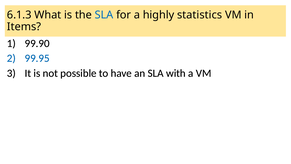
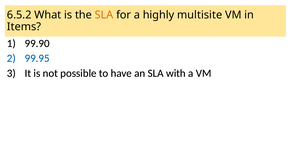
6.1.3: 6.1.3 -> 6.5.2 (19, 15)
SLA colour: blue -> orange (104, 15)
statistics: statistics -> multisite (200, 15)
